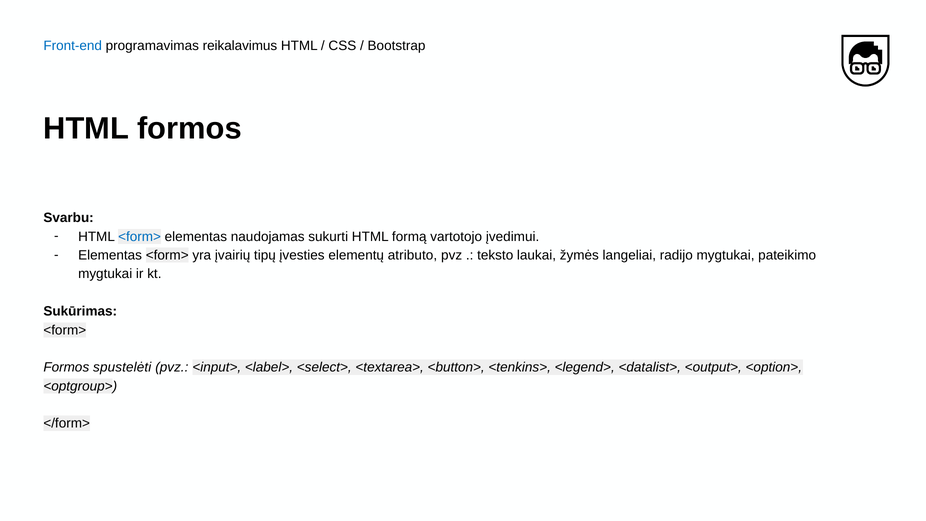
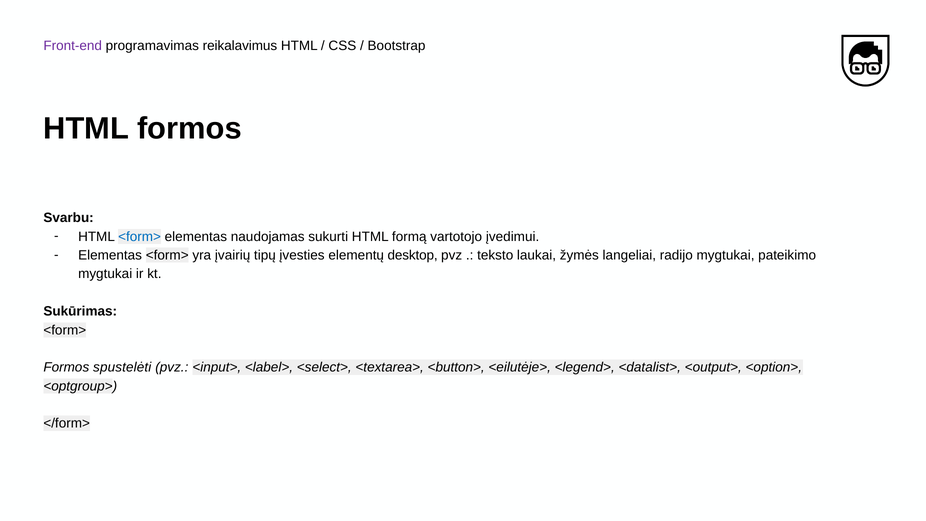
Front-end colour: blue -> purple (73, 46)
atributo: atributo -> desktop (413, 255)
<tenkins>: <tenkins> -> <eilutėje> (520, 367)
